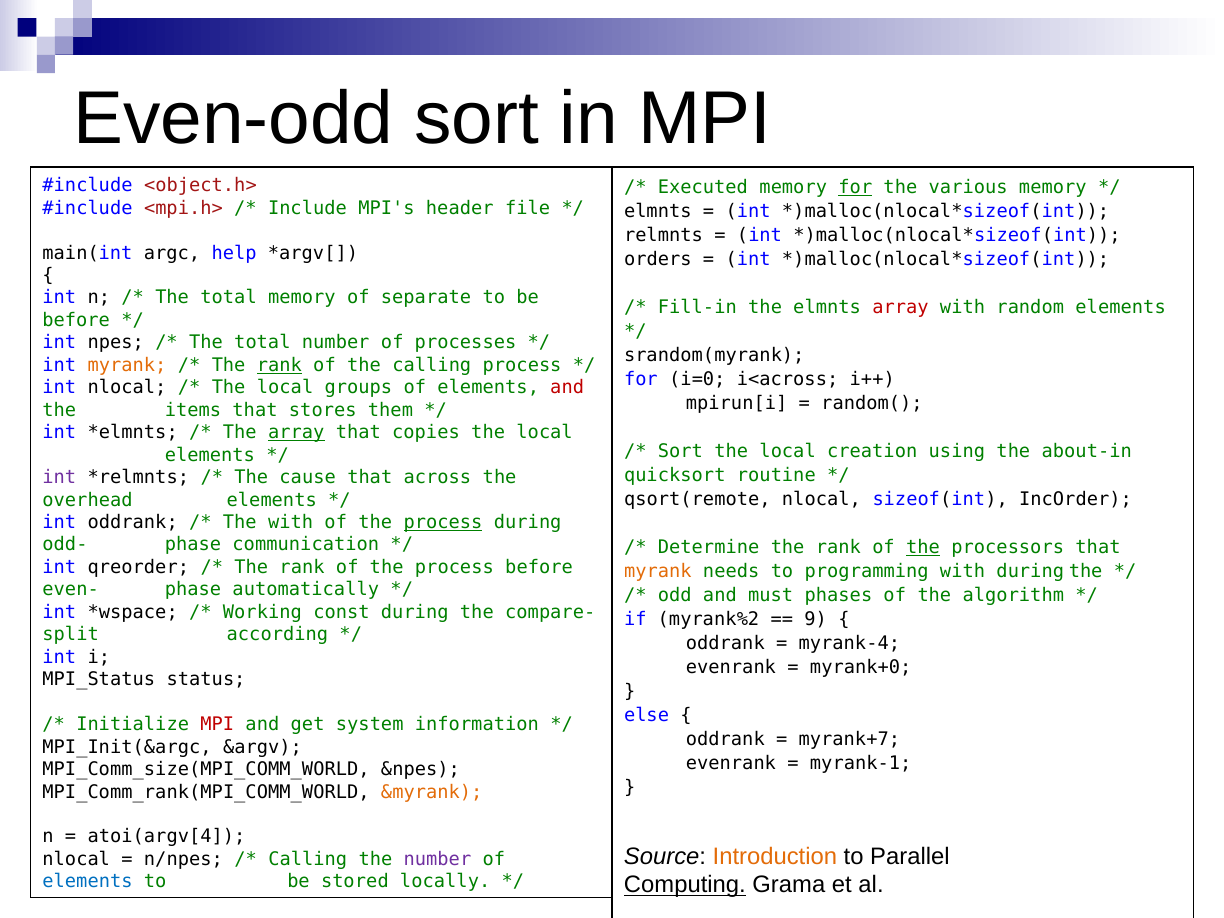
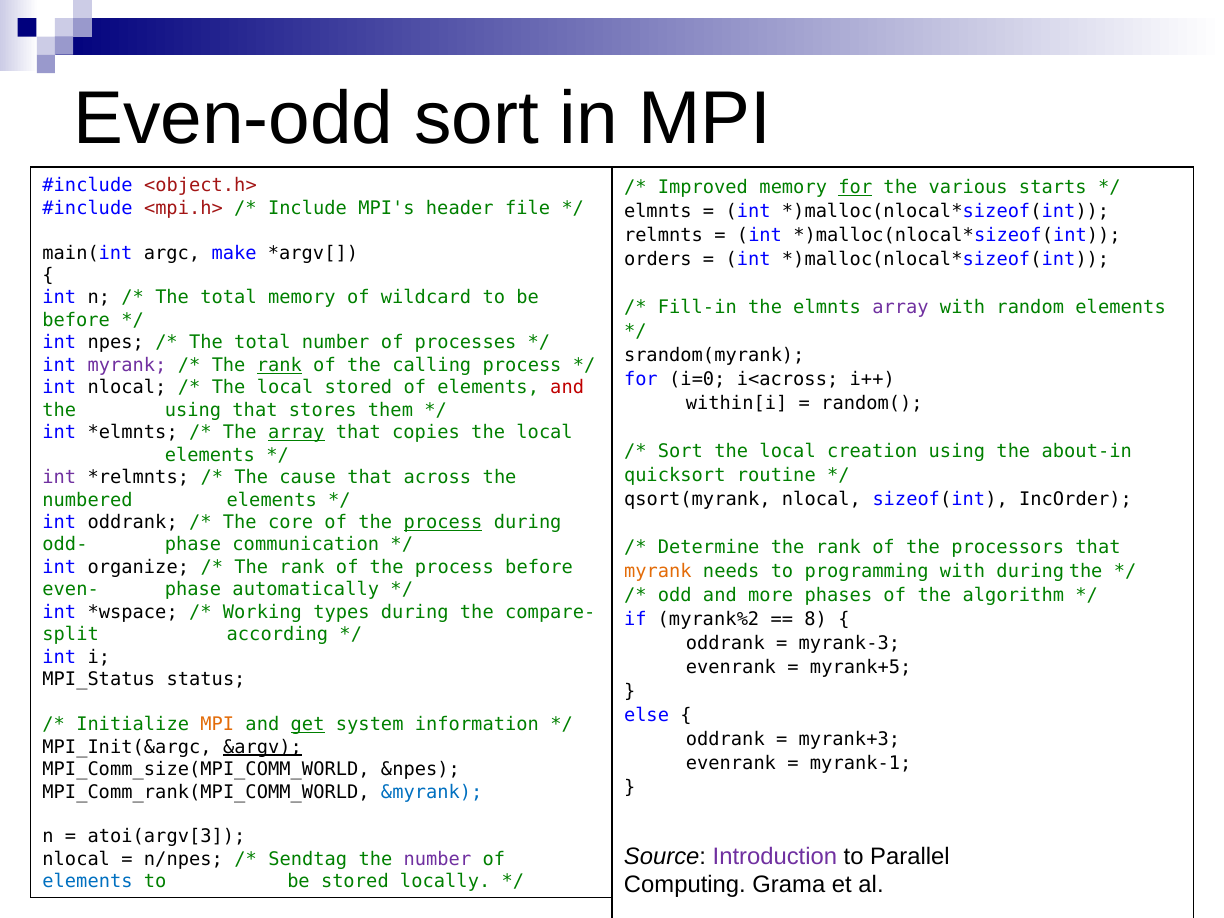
Executed: Executed -> Improved (703, 187)
various memory: memory -> starts (1053, 187)
help: help -> make (234, 253)
separate: separate -> wildcard (426, 298)
array colour: red -> purple (900, 307)
myrank colour: orange -> purple (127, 365)
local groups: groups -> stored (358, 388)
mpirun[i: mpirun[i -> within[i (737, 403)
the items: items -> using (193, 410)
qsort(remote: qsort(remote -> qsort(myrank (697, 499)
overhead: overhead -> numbered (88, 500)
The with: with -> core (291, 522)
the underline: present -> none (923, 547)
qreorder: qreorder -> organize (138, 567)
must: must -> more (771, 595)
const: const -> types (341, 612)
9: 9 -> 8 (816, 619)
myrank-4: myrank-4 -> myrank-3 (849, 643)
myrank+0: myrank+0 -> myrank+5 (861, 667)
MPI colour: red -> orange (217, 724)
get underline: none -> present (308, 724)
myrank+7: myrank+7 -> myrank+3 (849, 739)
&argv underline: none -> present (262, 747)
&myrank colour: orange -> blue (432, 792)
atoi(argv[4: atoi(argv[4 -> atoi(argv[3 (166, 837)
Introduction colour: orange -> purple (775, 856)
Calling: Calling -> Sendtag (308, 859)
Computing underline: present -> none (685, 885)
